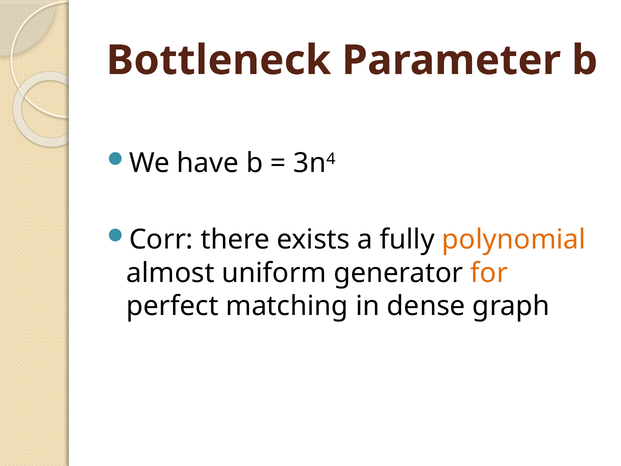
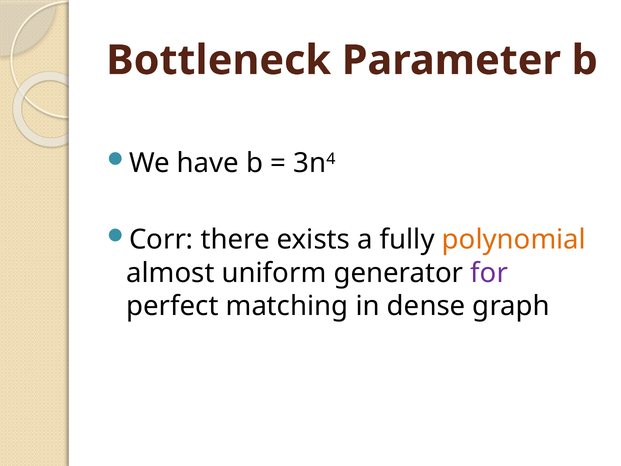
for colour: orange -> purple (489, 273)
